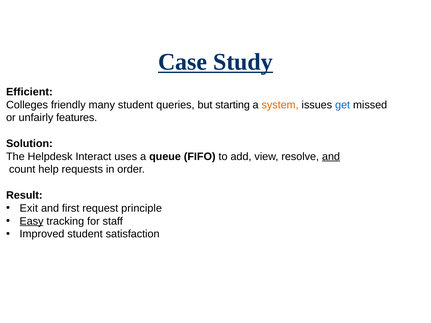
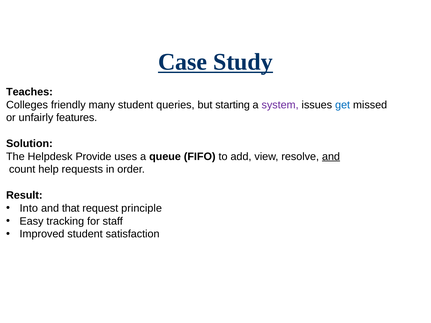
Efficient: Efficient -> Teaches (29, 92)
system colour: orange -> purple (280, 105)
Interact: Interact -> Provide (93, 157)
Exit: Exit -> Into (29, 208)
first: first -> that (71, 208)
Easy underline: present -> none (32, 221)
